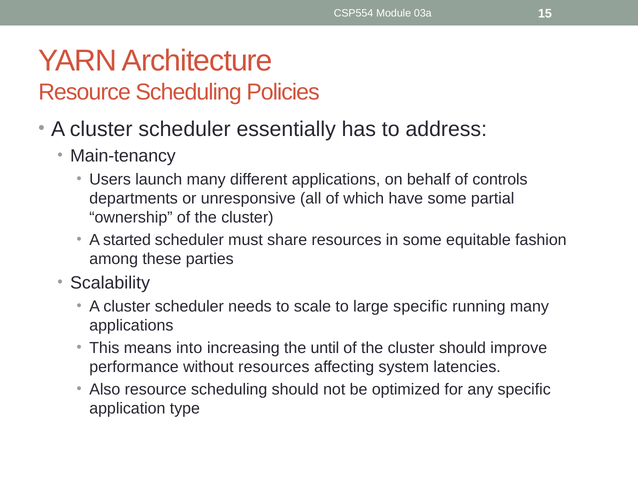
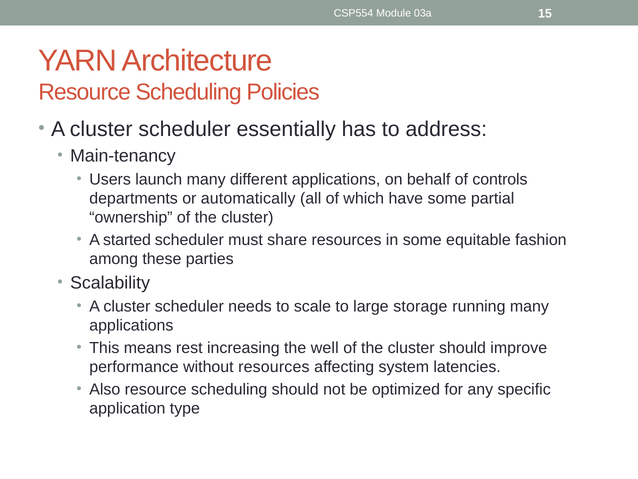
unresponsive: unresponsive -> automatically (248, 198)
large specific: specific -> storage (420, 306)
into: into -> rest (189, 347)
until: until -> well (325, 347)
